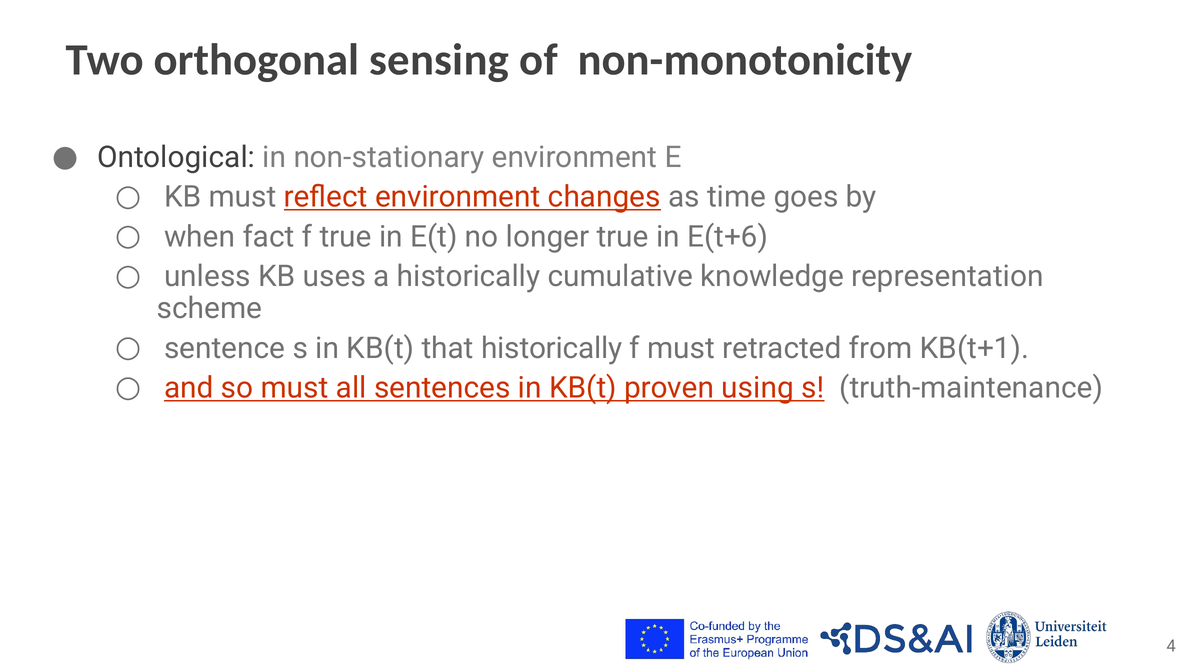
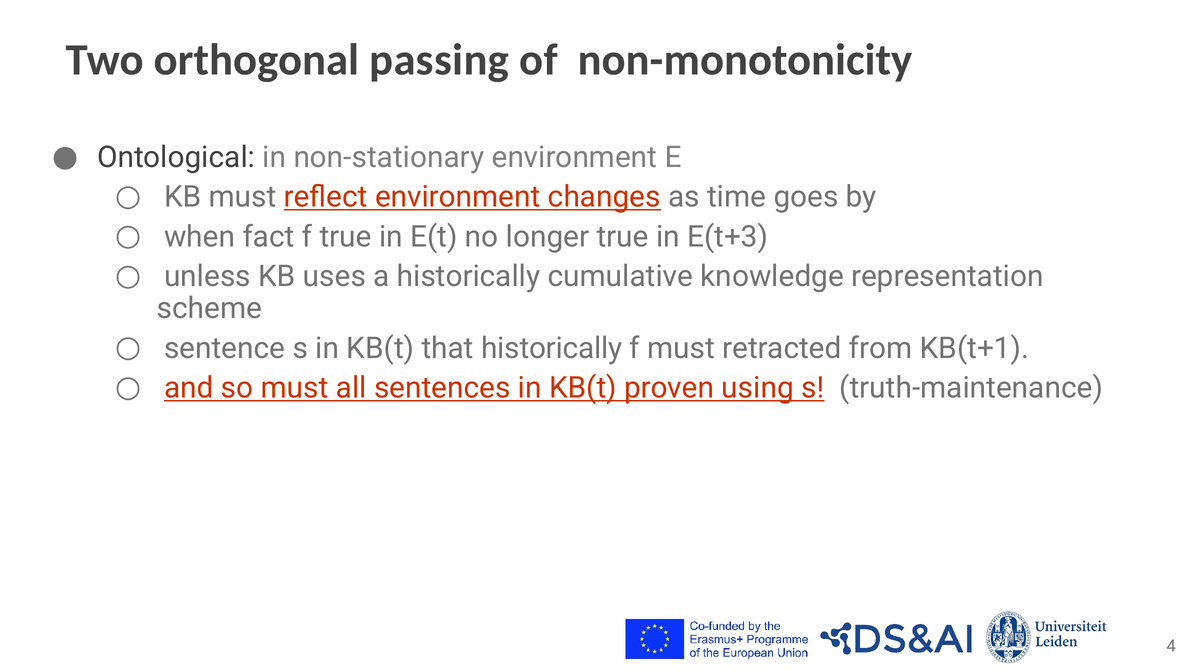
sensing: sensing -> passing (439, 60)
E(t+6: E(t+6 -> E(t+3 (728, 237)
